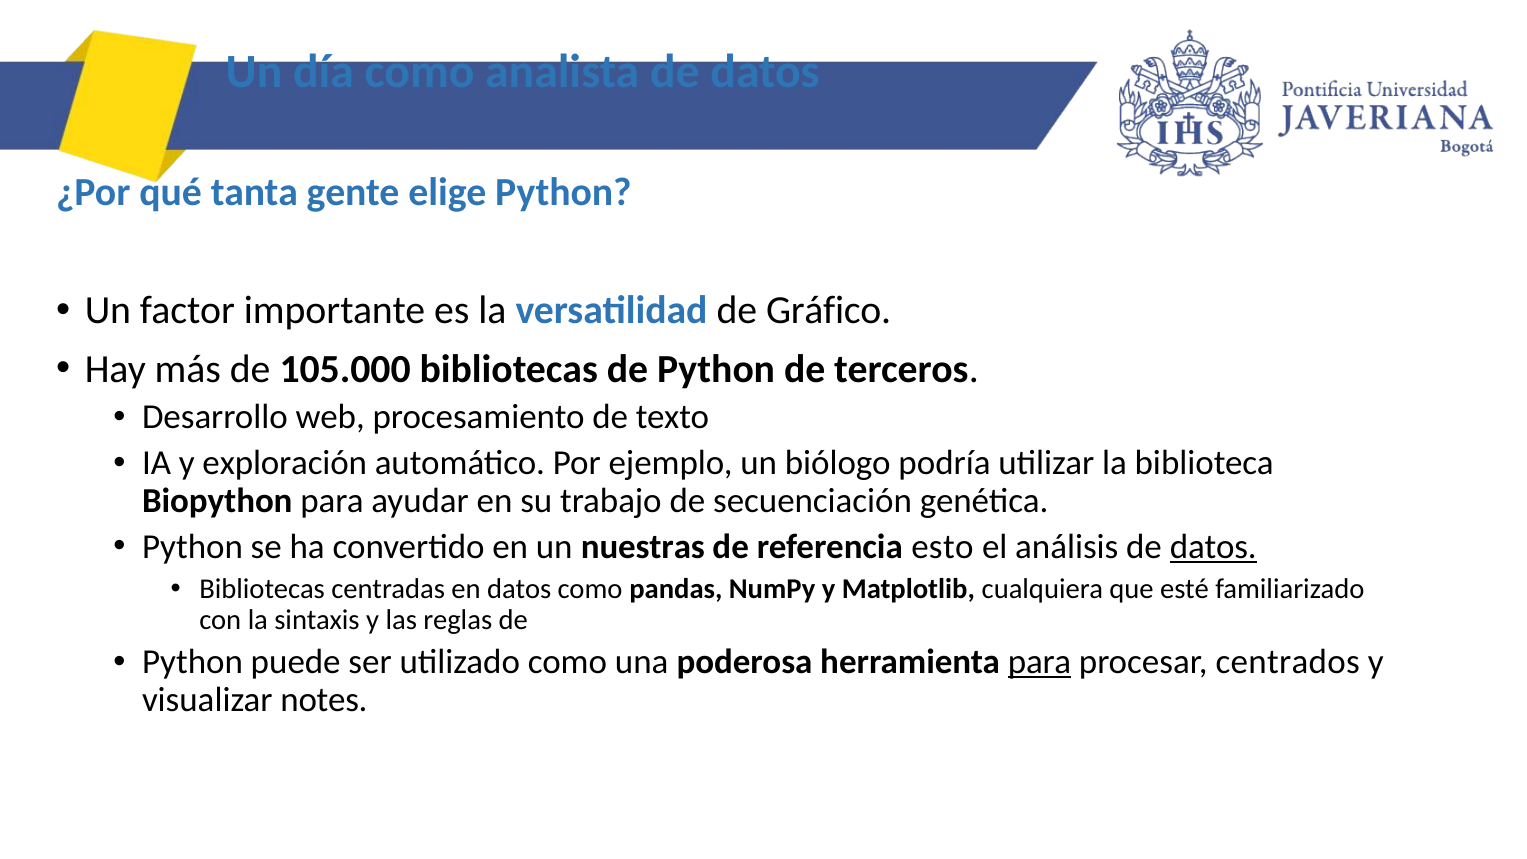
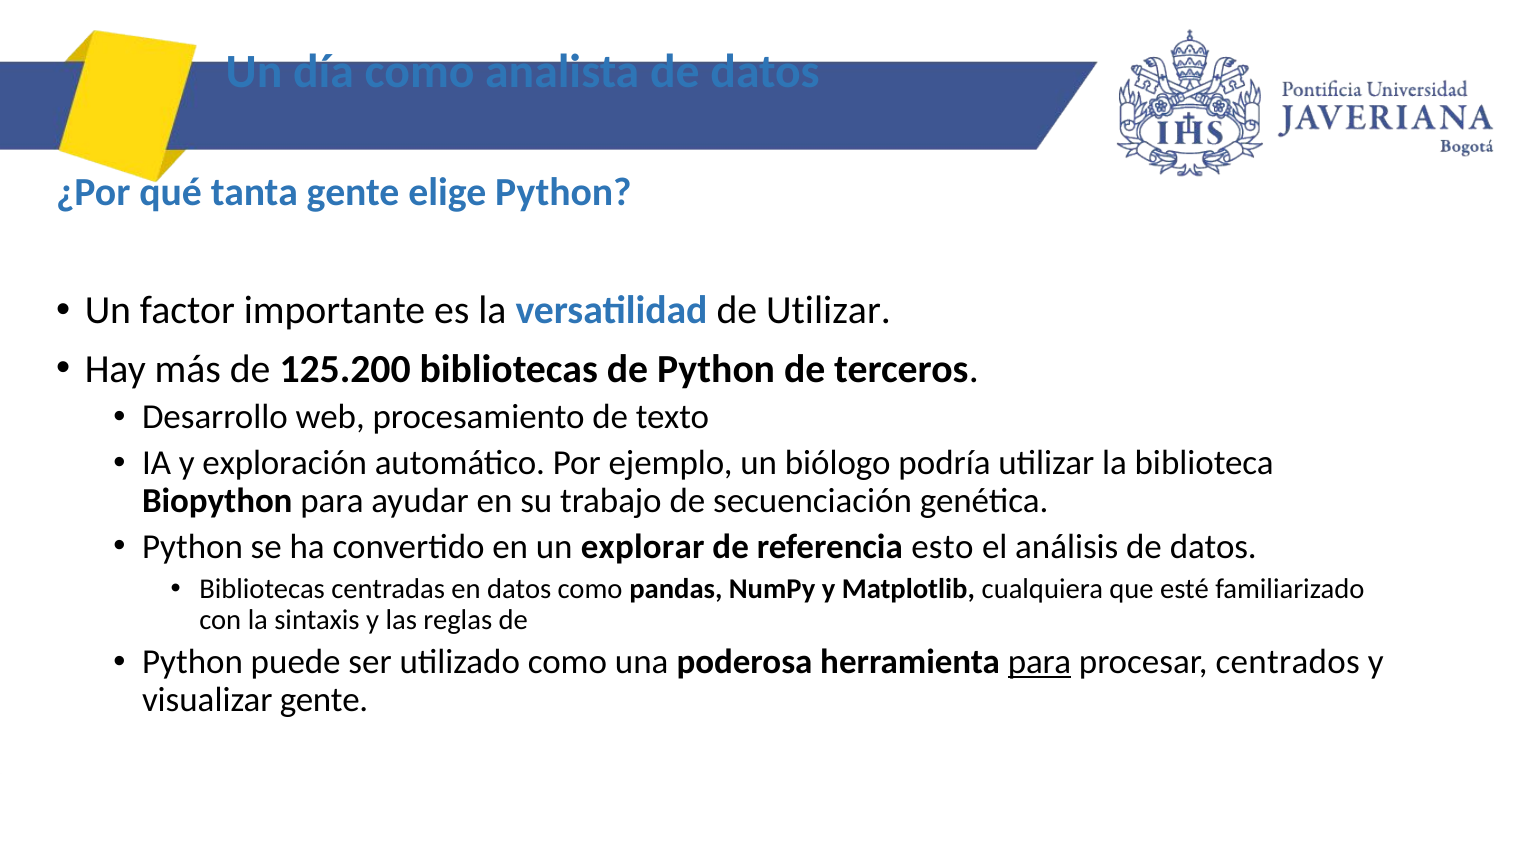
de Gráfico: Gráfico -> Utilizar (829, 310)
105.000: 105.000 -> 125.200 (345, 369)
nuestras: nuestras -> explorar (643, 547)
datos underline: present -> none (1213, 547)
visualizar notes: notes -> gente (324, 700)
